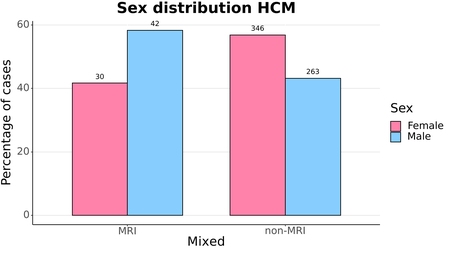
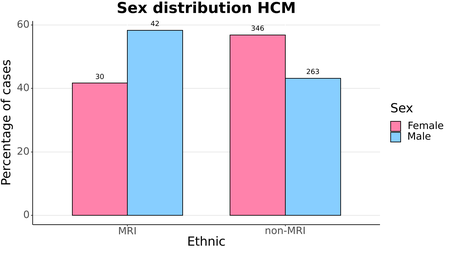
Mixed: Mixed -> Ethnic (206, 241)
